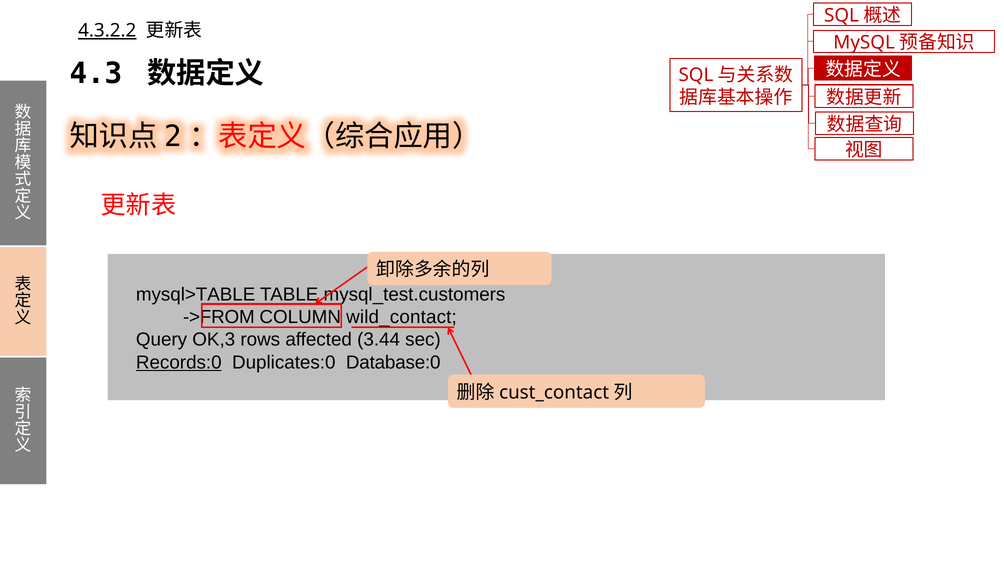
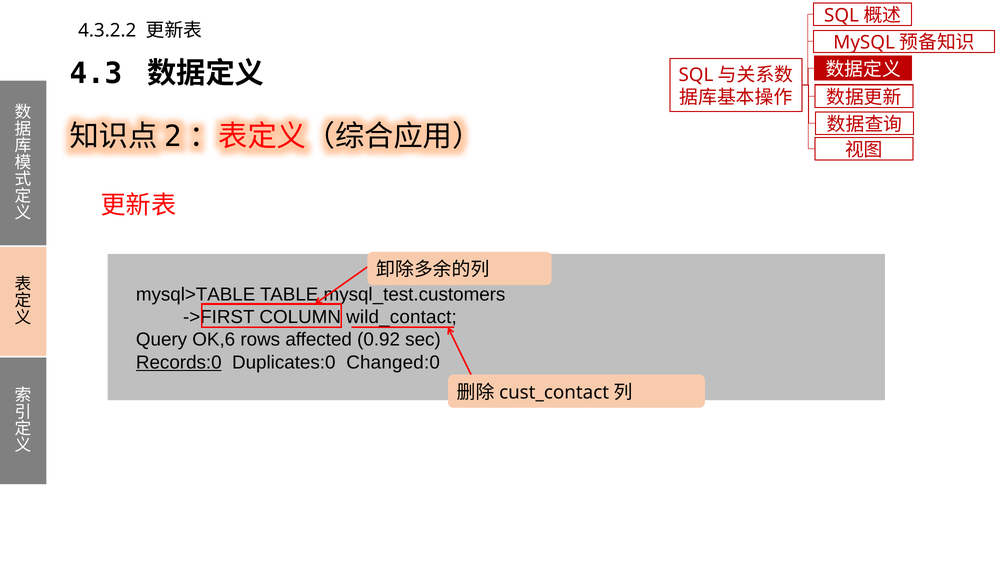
4.3.2.2 underline: present -> none (107, 31)
->FROM: ->FROM -> ->FIRST (219, 317)
OK,3: OK,3 -> OK,6 (214, 340)
3.44: 3.44 -> 0.92 (379, 340)
Database:0: Database:0 -> Changed:0 (393, 362)
